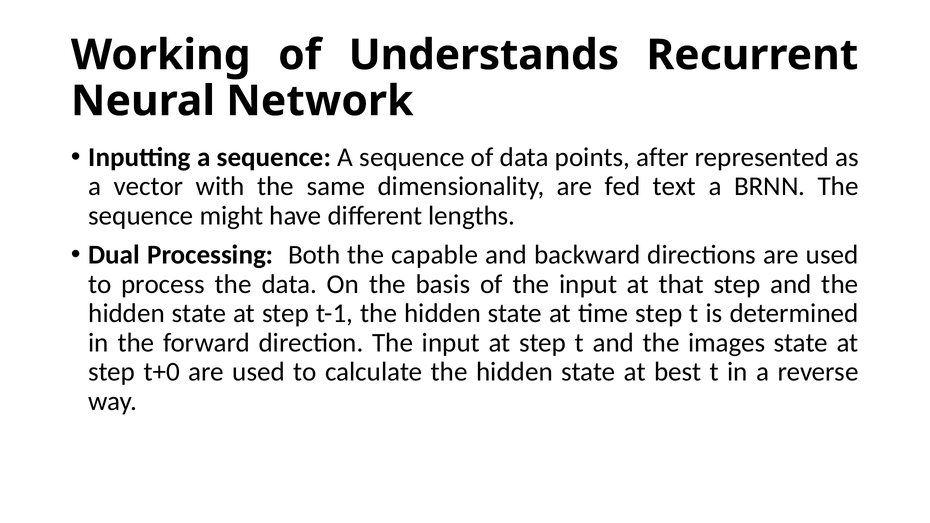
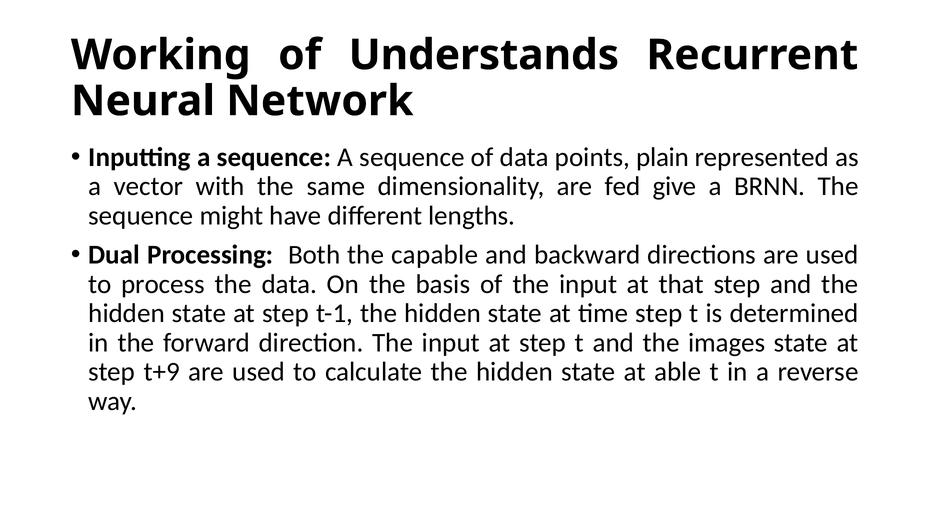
after: after -> plain (663, 157)
text: text -> give (675, 187)
t+0: t+0 -> t+9 (162, 372)
best: best -> able (678, 372)
